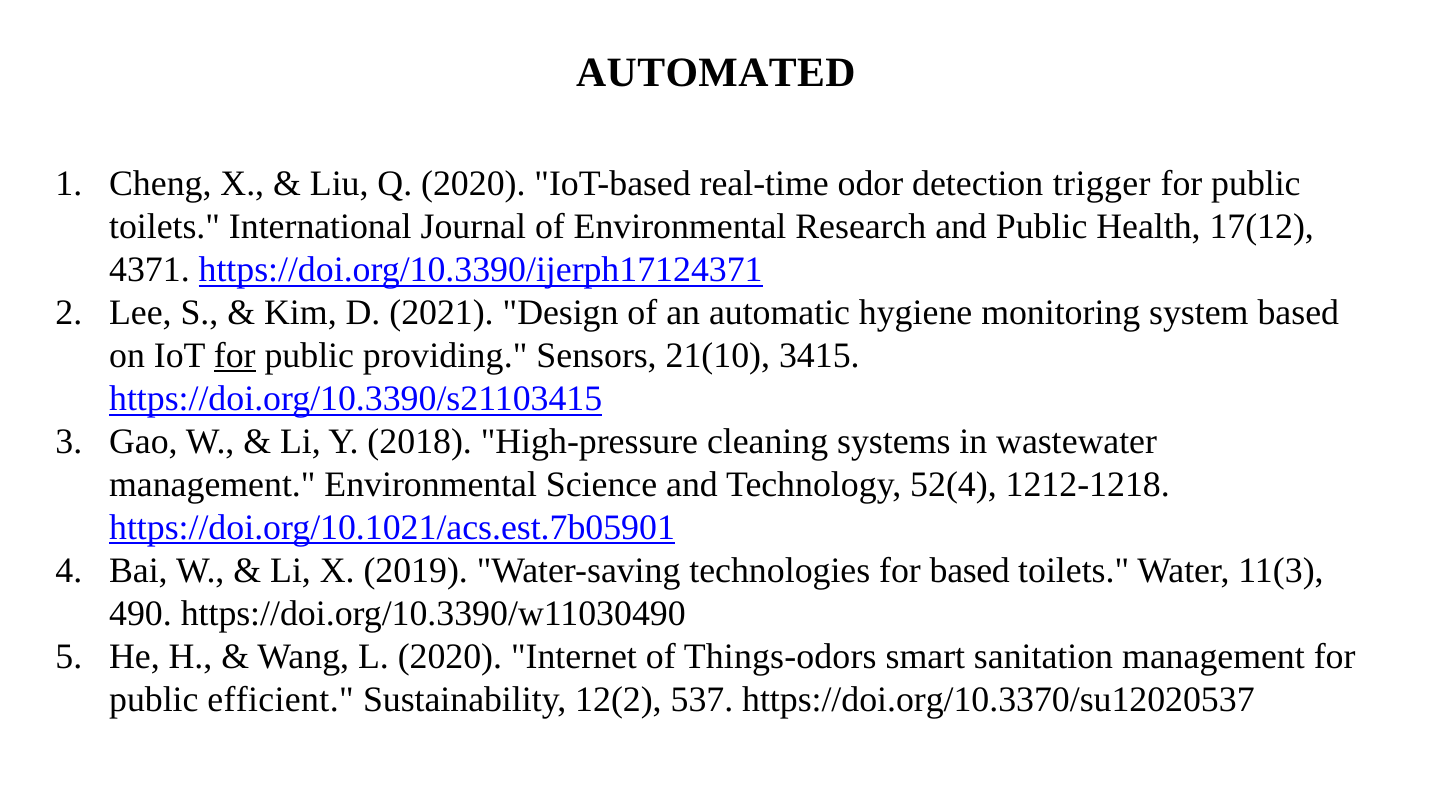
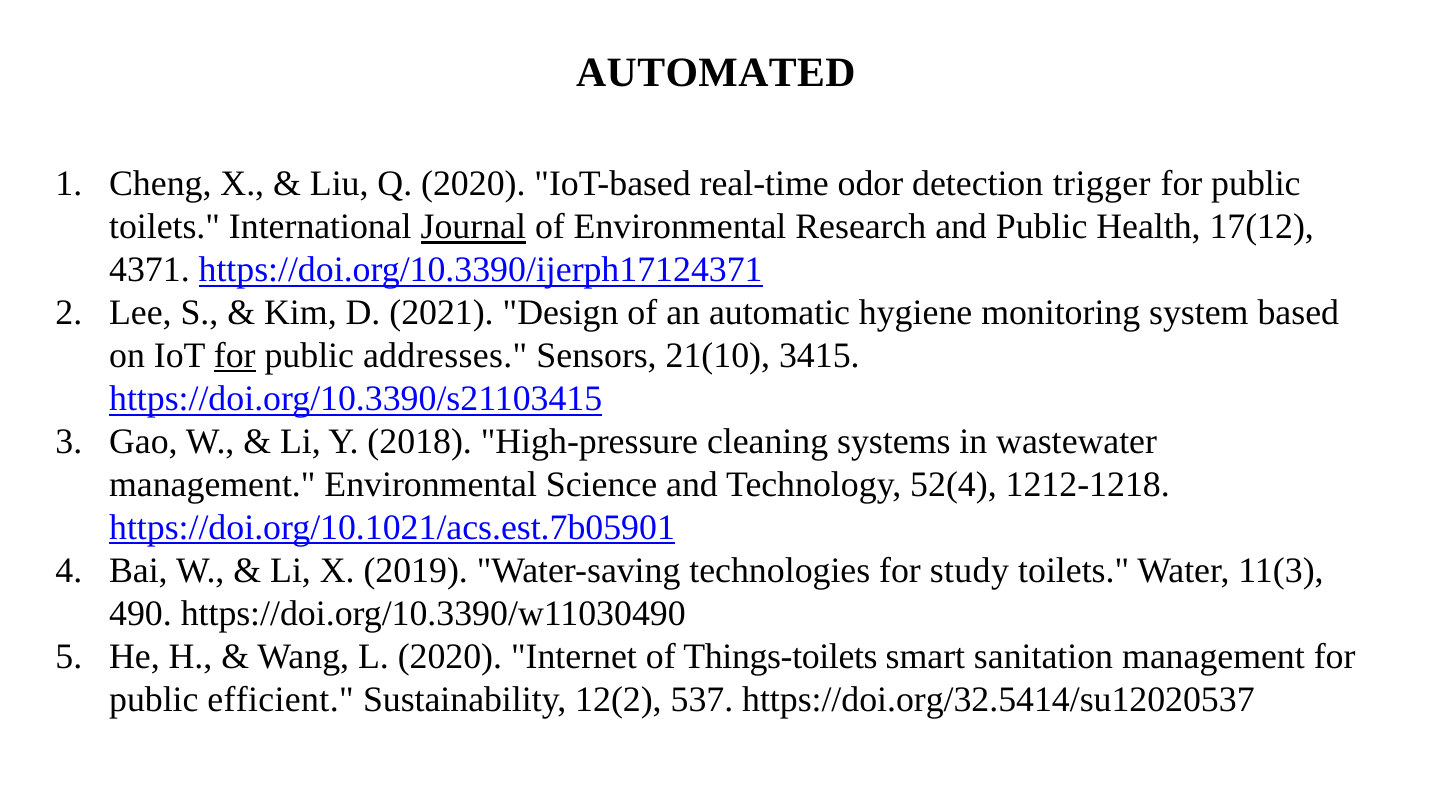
Journal underline: none -> present (473, 227)
providing: providing -> addresses (445, 356)
for based: based -> study (969, 571)
Things-odors: Things-odors -> Things-toilets (780, 657)
https://doi.org/10.3370/su12020537: https://doi.org/10.3370/su12020537 -> https://doi.org/32.5414/su12020537 (998, 700)
